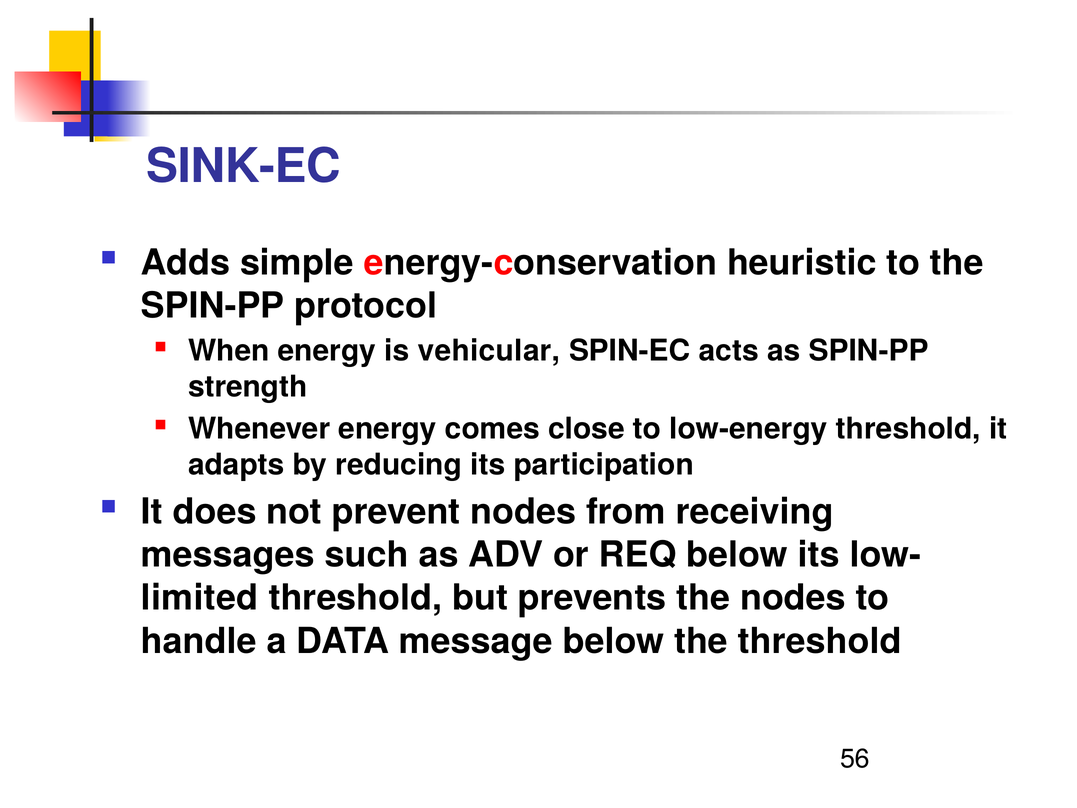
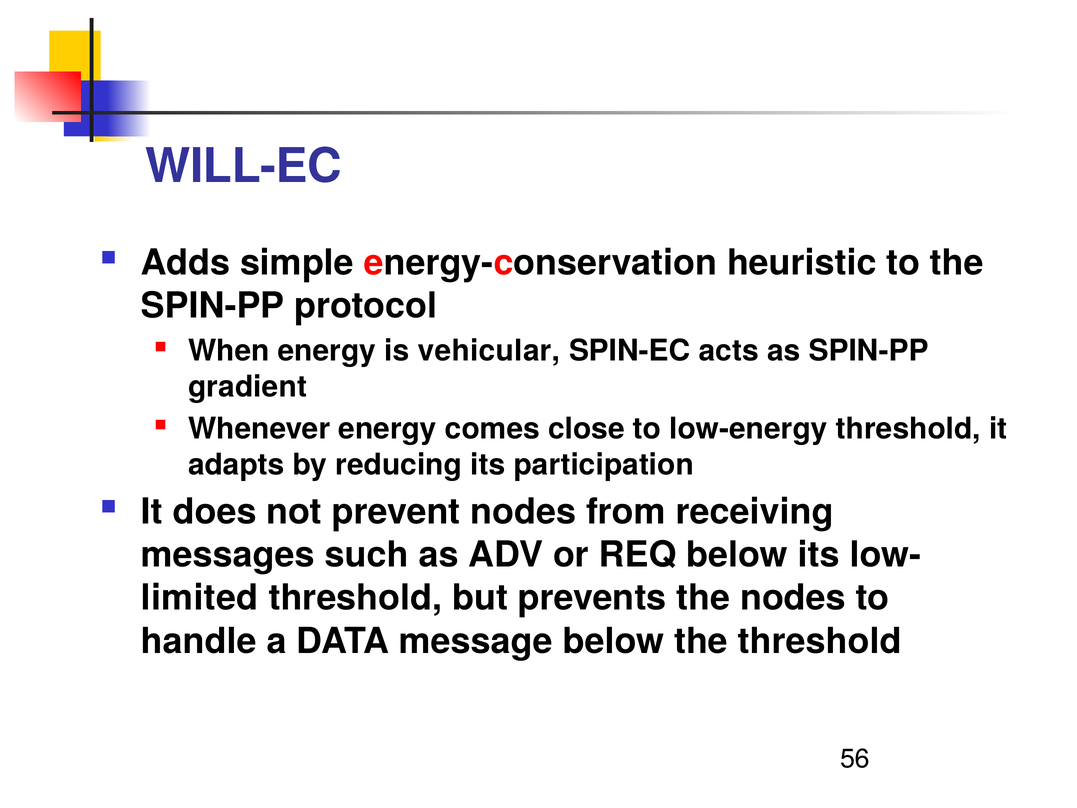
SINK-EC: SINK-EC -> WILL-EC (244, 167)
strength: strength -> gradient (248, 387)
